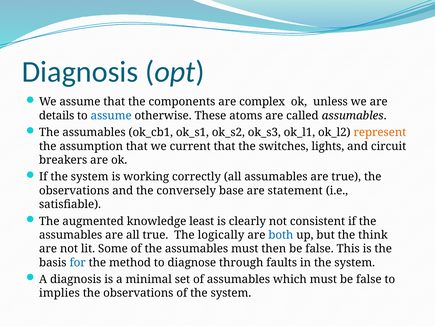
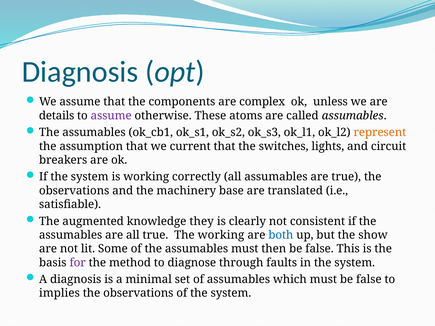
assume colour: blue -> purple (111, 116)
conversely: conversely -> machinery (186, 191)
statement: statement -> translated (295, 191)
least: least -> they (202, 221)
The logically: logically -> working (221, 235)
think: think -> show (373, 235)
for colour: blue -> purple (78, 263)
